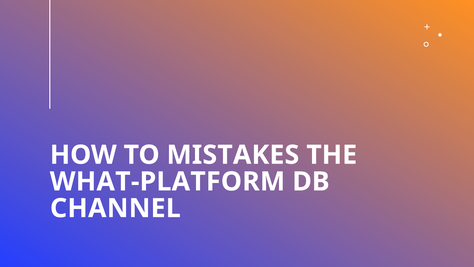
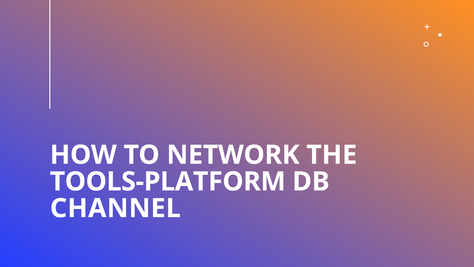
MISTAKES: MISTAKES -> NETWORK (233, 155)
WHAT-PLATFORM: WHAT-PLATFORM -> TOOLS-PLATFORM (168, 181)
